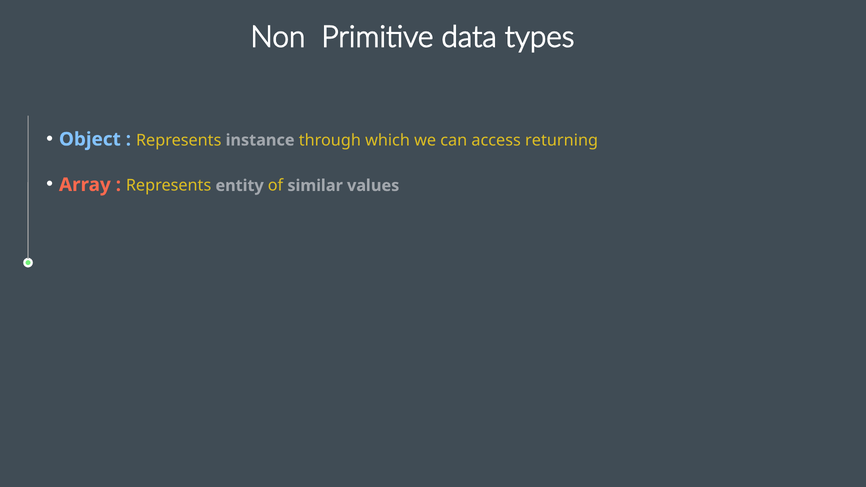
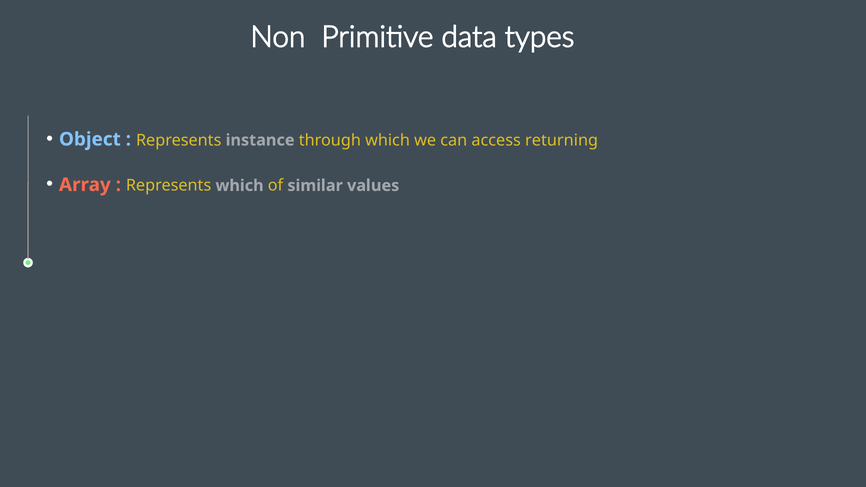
Represents entity: entity -> which (240, 186)
